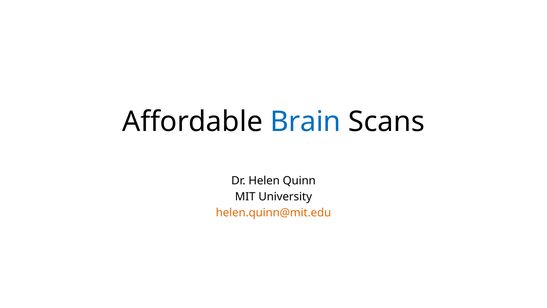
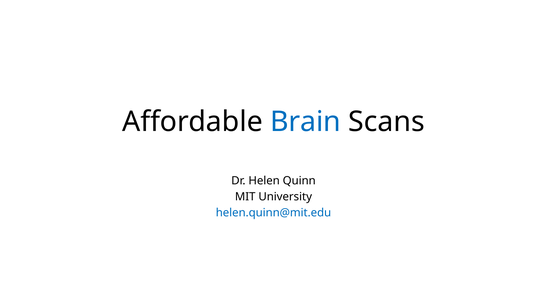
helen.quinn@mit.edu colour: orange -> blue (273, 212)
